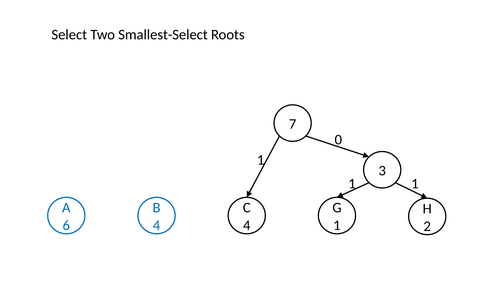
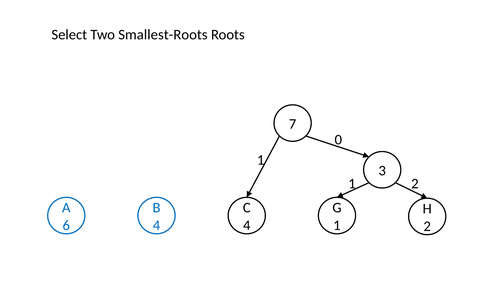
Smallest-Select: Smallest-Select -> Smallest-Roots (163, 35)
1 1: 1 -> 2 (415, 184)
